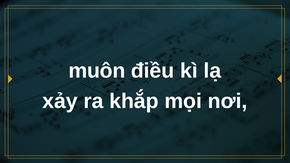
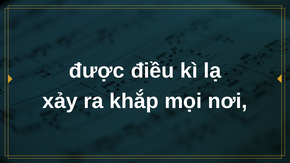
muôn: muôn -> được (97, 71)
